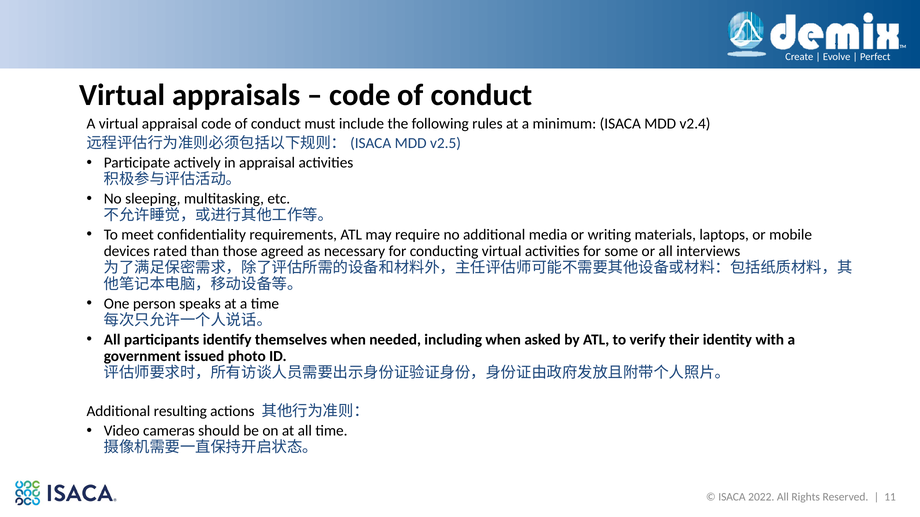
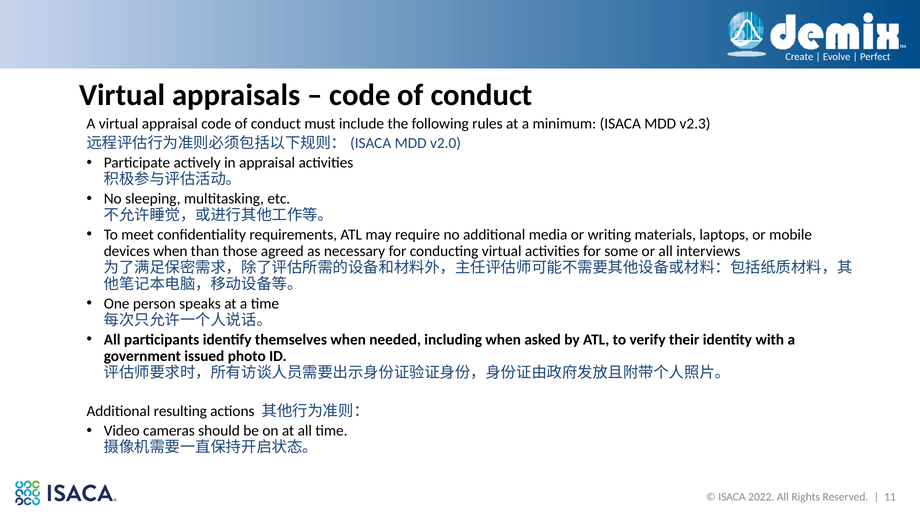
v2.4: v2.4 -> v2.3 (695, 124)
v2.5: v2.5 -> v2.0 (445, 143)
devices rated: rated -> when (170, 251)
